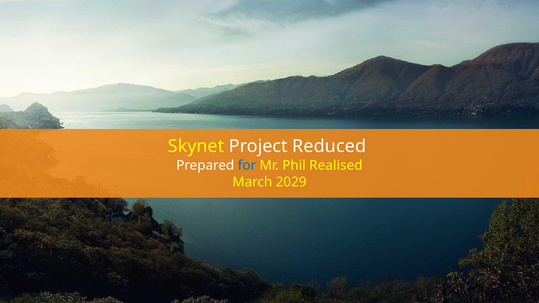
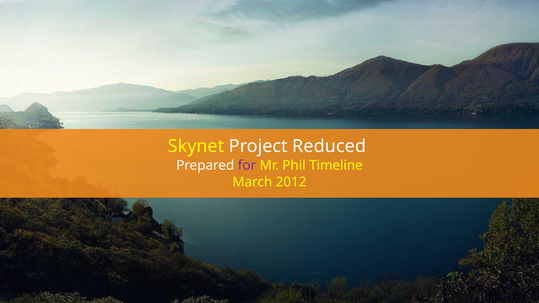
for colour: blue -> purple (247, 165)
Realised: Realised -> Timeline (336, 165)
2029: 2029 -> 2012 (291, 182)
